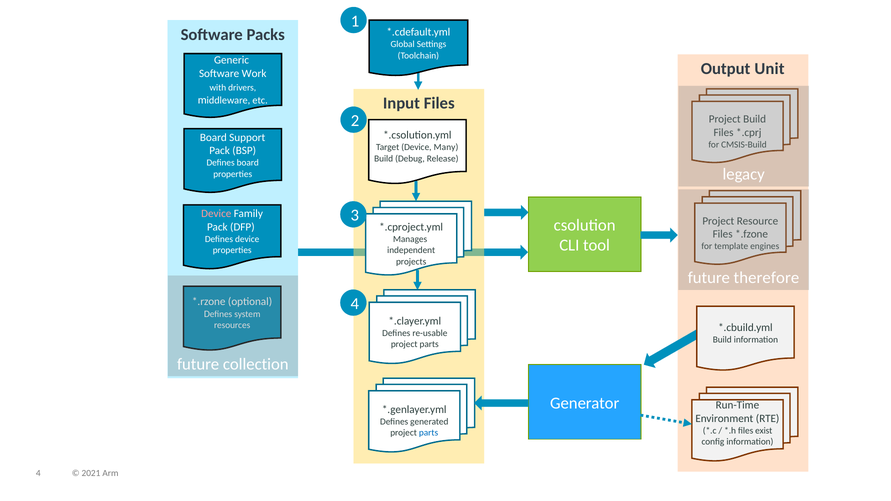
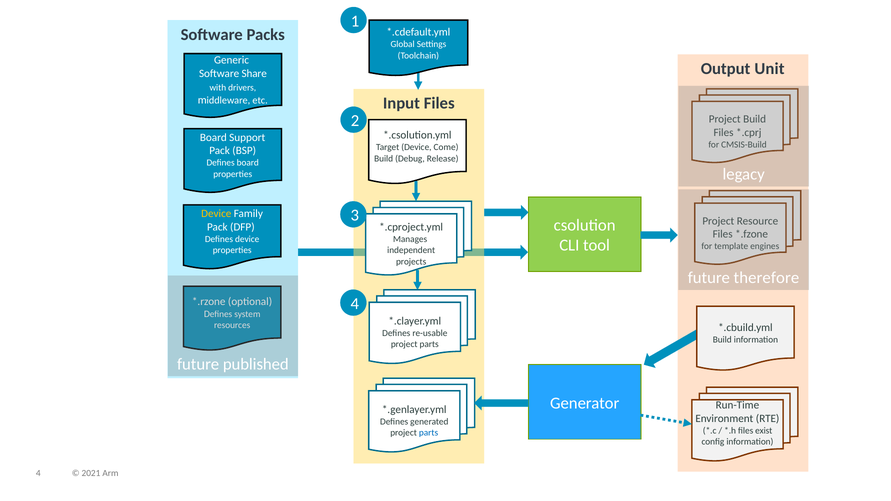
Work: Work -> Share (254, 74)
Many: Many -> Come (446, 147)
Device colour: pink -> yellow (216, 214)
collection: collection -> published (256, 364)
